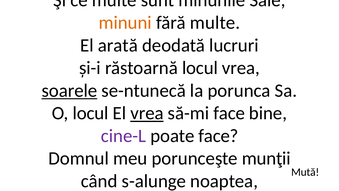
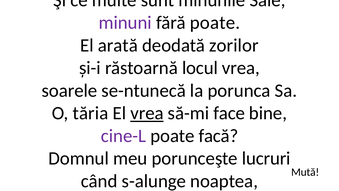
minuni colour: orange -> purple (125, 23)
fără multe: multe -> poate (215, 23)
lucruri: lucruri -> zorilor (234, 45)
soarele underline: present -> none (69, 90)
O locul: locul -> tăria (91, 113)
poate face: face -> facă (218, 136)
munţii: munţii -> lucruri (266, 158)
